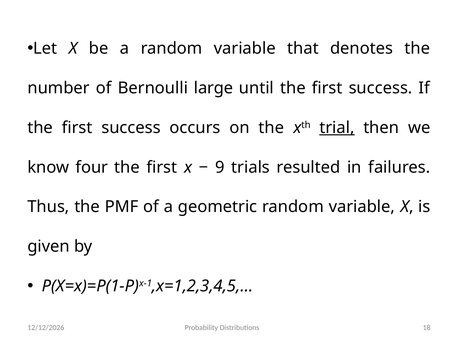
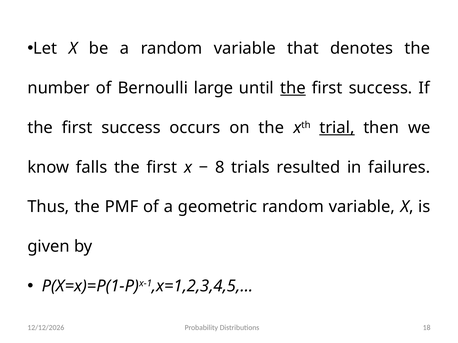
the underline: none -> present (293, 88)
four: four -> falls (92, 167)
9: 9 -> 8 (220, 167)
